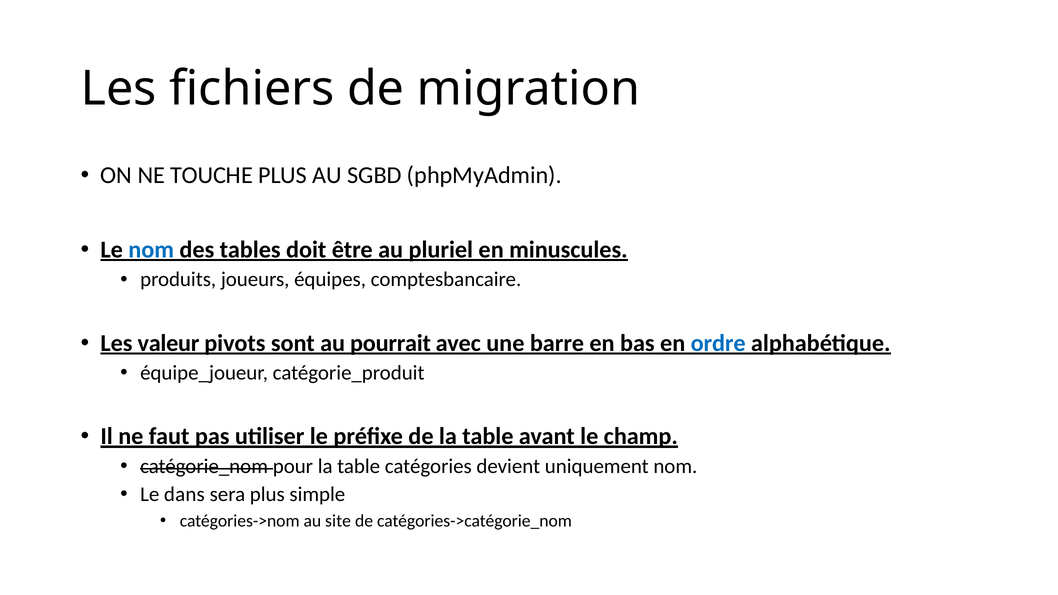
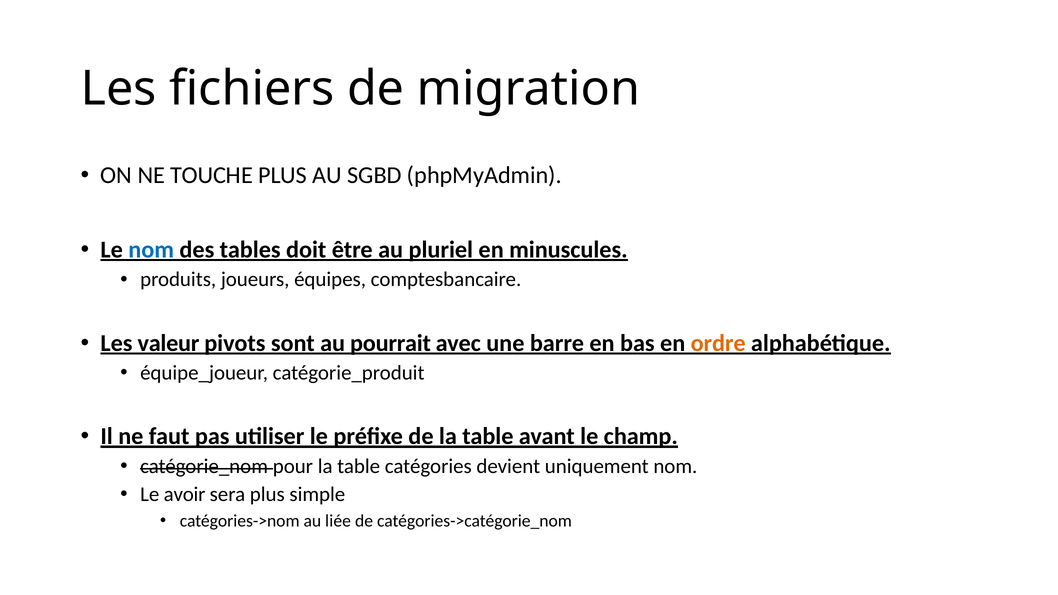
ordre colour: blue -> orange (718, 343)
dans: dans -> avoir (185, 495)
site: site -> liée (338, 521)
